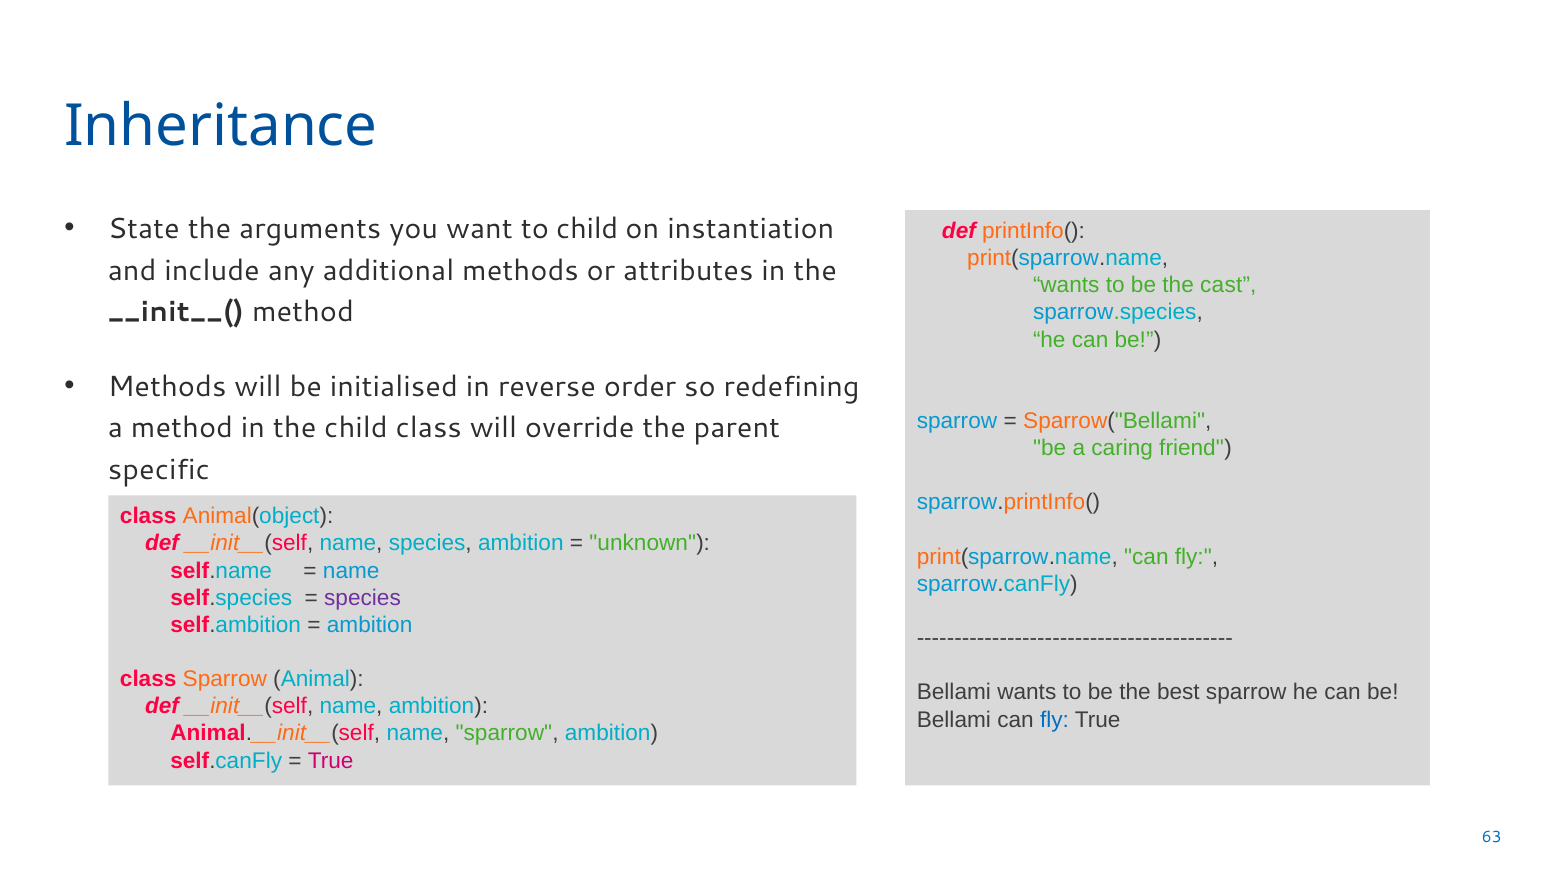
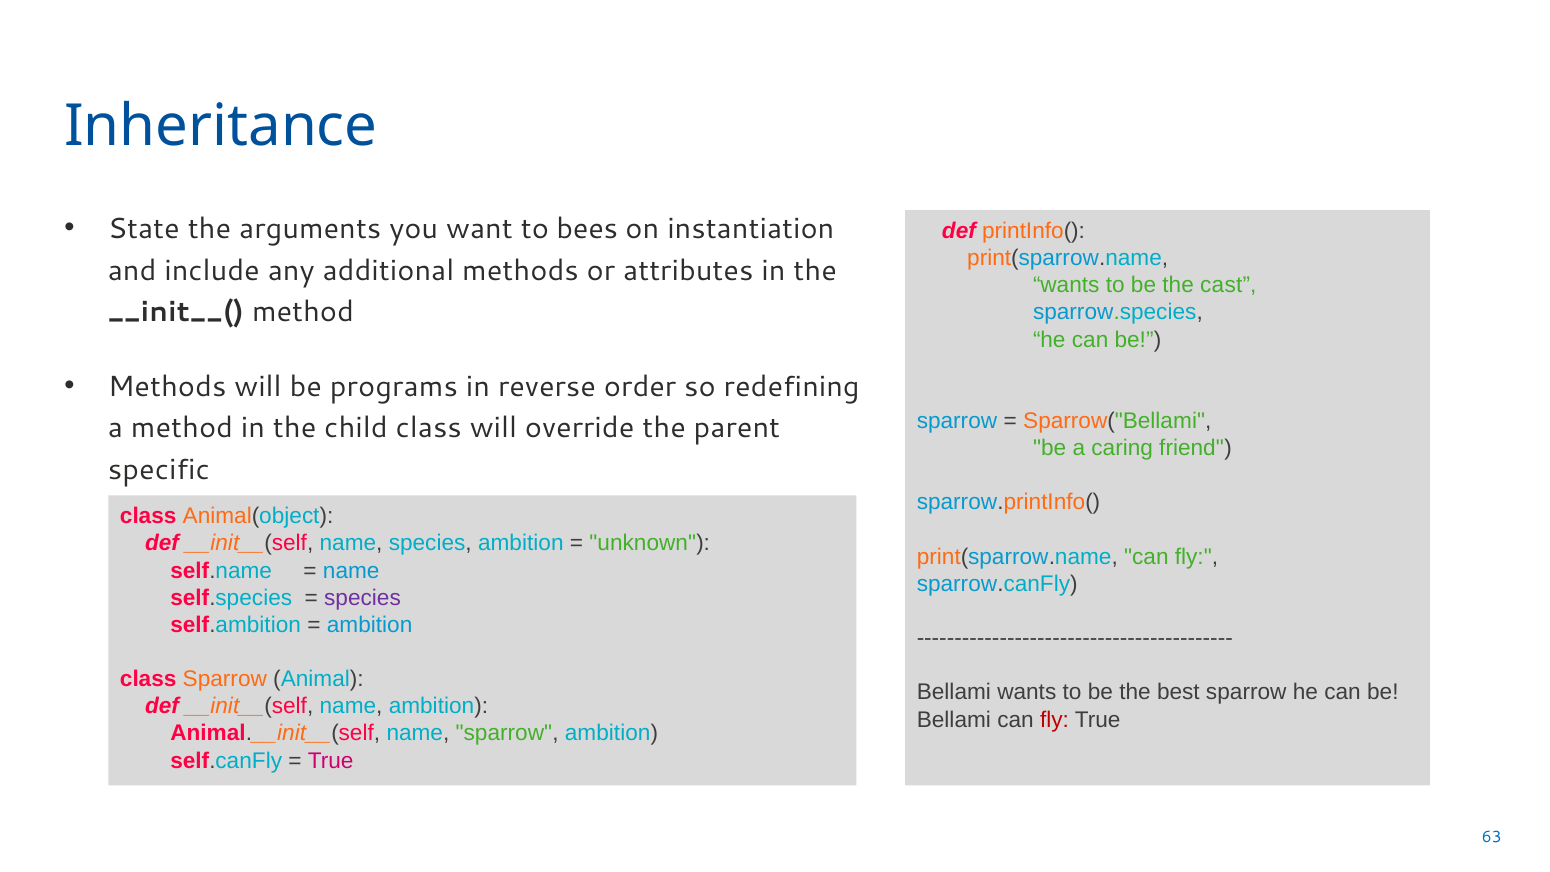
to child: child -> bees (587, 229)
initialised: initialised -> programs (394, 386)
fly colour: blue -> red (1054, 720)
